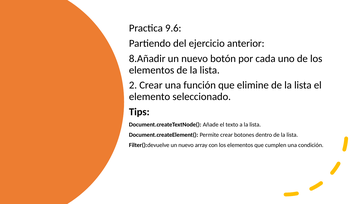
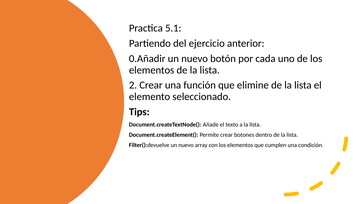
9.6: 9.6 -> 5.1 (173, 28)
8.Añadir: 8.Añadir -> 0.Añadir (147, 59)
